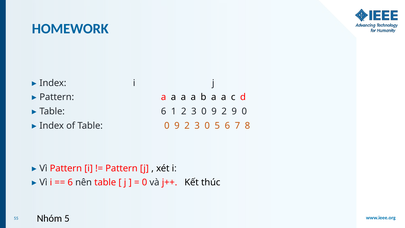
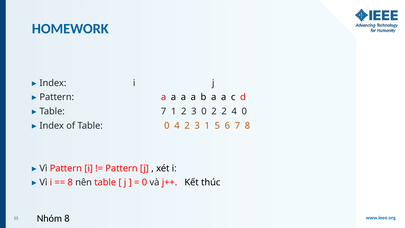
Table 6: 6 -> 7 (164, 111)
3 0 9: 9 -> 2 (214, 111)
2 9: 9 -> 4 (234, 111)
Table 0 9: 9 -> 4 (177, 126)
0: 0 -> 1 (207, 126)
6: 6 -> 8 (70, 182)
Nhóm 5: 5 -> 8 (67, 218)
